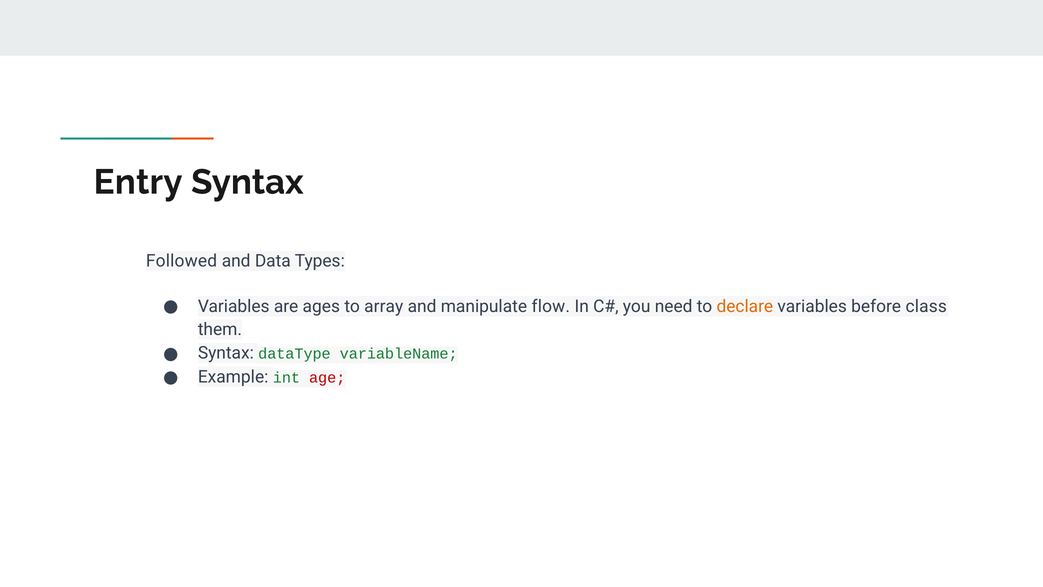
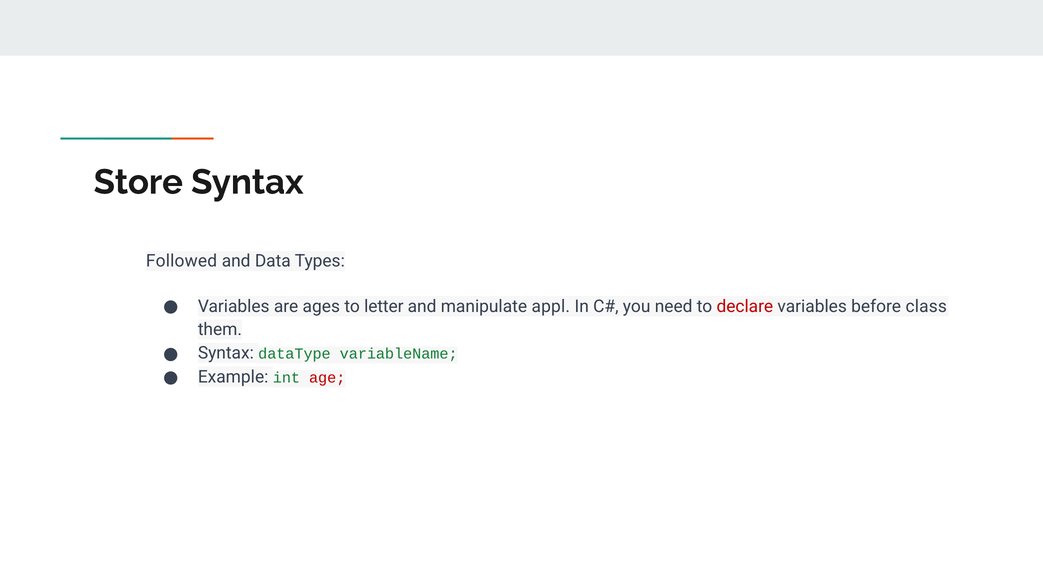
Entry: Entry -> Store (138, 182)
array: array -> letter (384, 306)
flow: flow -> appl (551, 306)
declare colour: orange -> red (745, 306)
